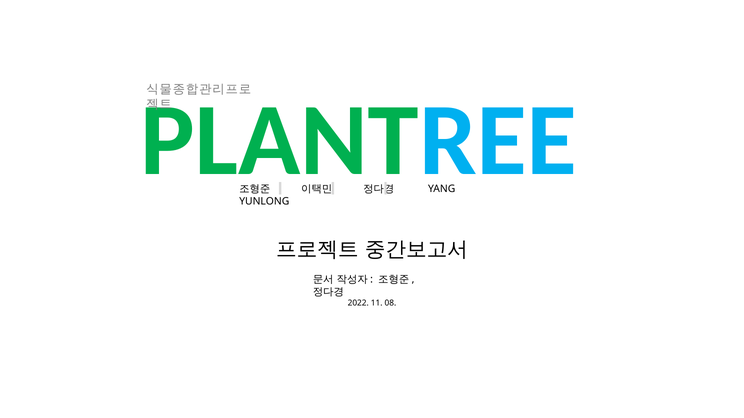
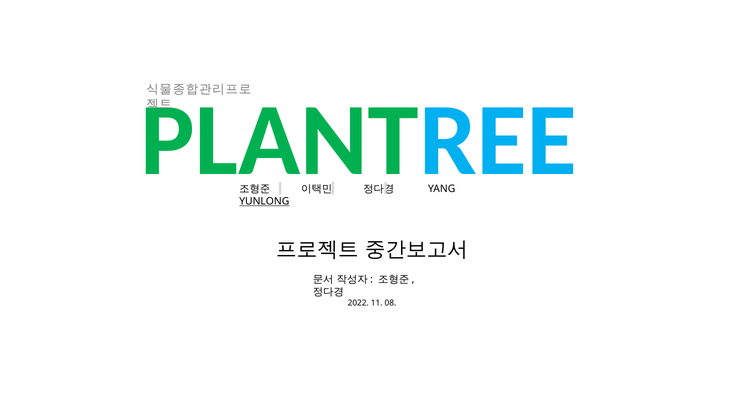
YUNLONG underline: none -> present (264, 202)
